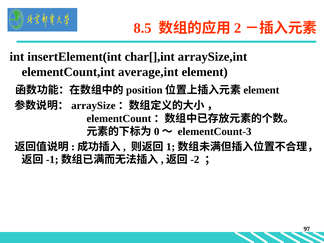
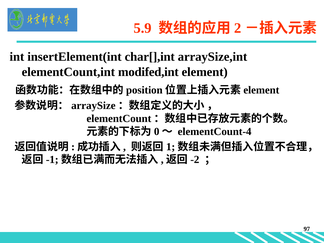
8.5: 8.5 -> 5.9 (143, 28)
average,int: average,int -> modifed,int (148, 72)
elementCount-3: elementCount-3 -> elementCount-4 (215, 132)
